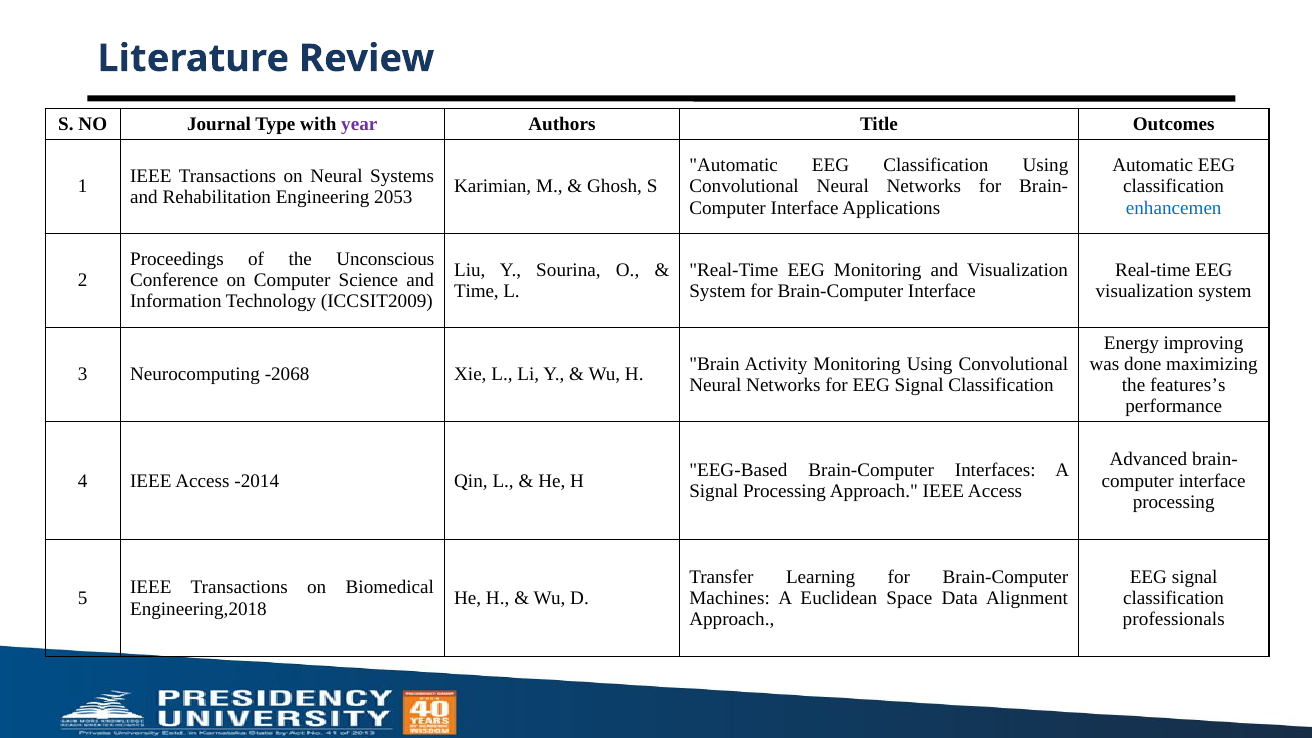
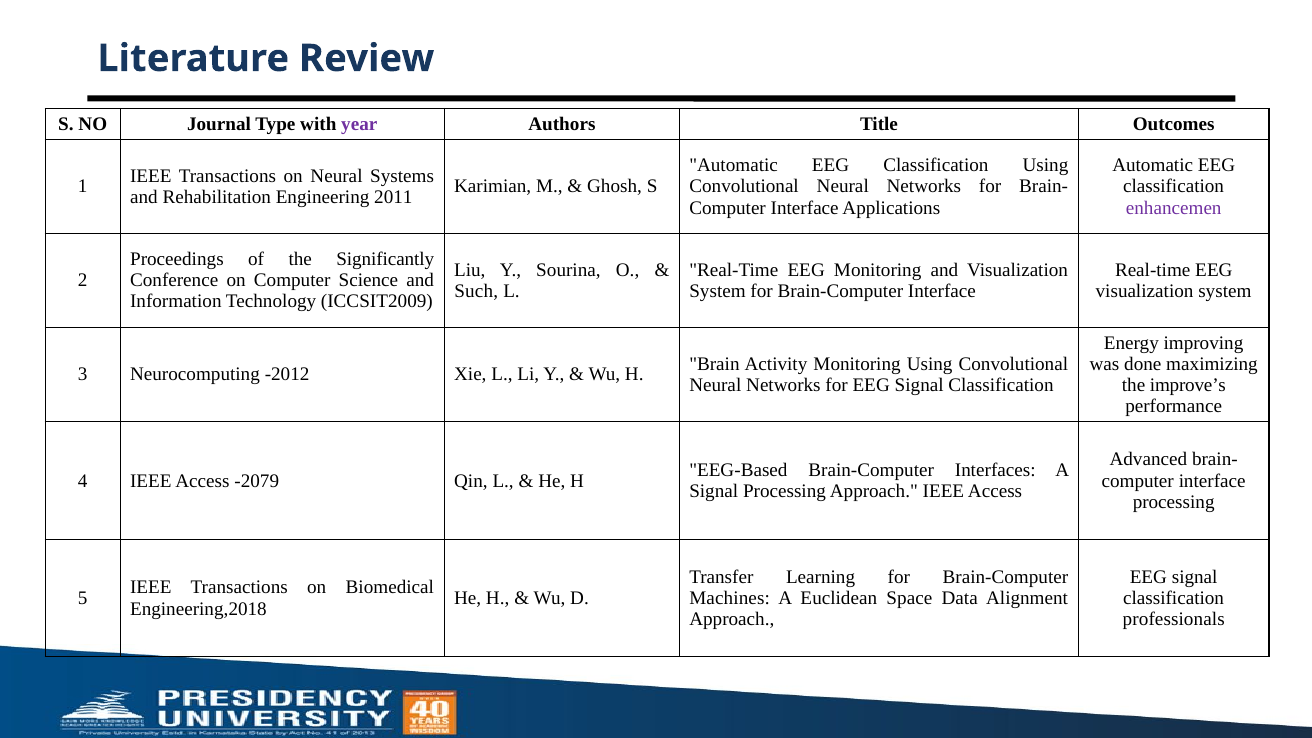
2053: 2053 -> 2011 (393, 197)
enhancemen colour: blue -> purple (1174, 208)
Unconscious: Unconscious -> Significantly (385, 259)
Time: Time -> Such (476, 291)
-2068: -2068 -> -2012 (287, 375)
features’s: features’s -> improve’s (1188, 385)
-2014: -2014 -> -2079 (257, 481)
